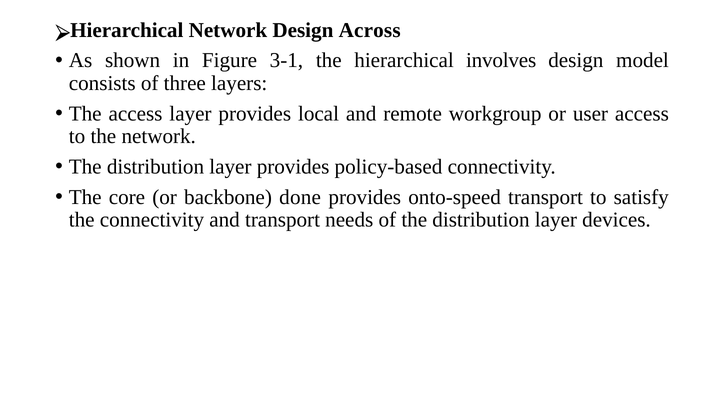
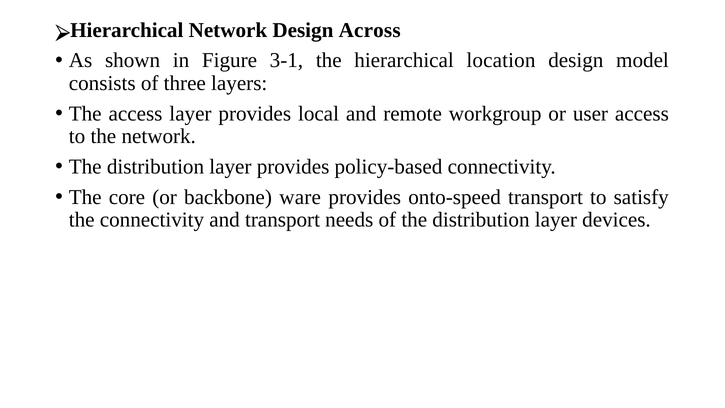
involves: involves -> location (501, 60)
done: done -> ware (300, 197)
